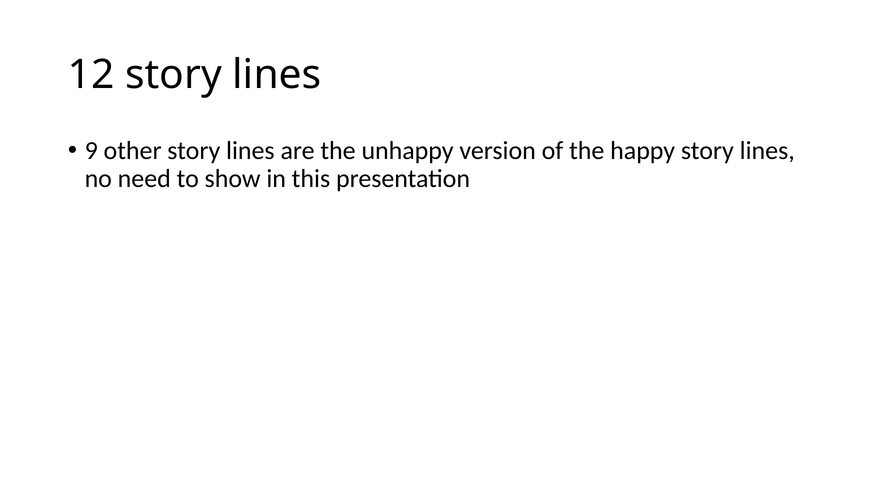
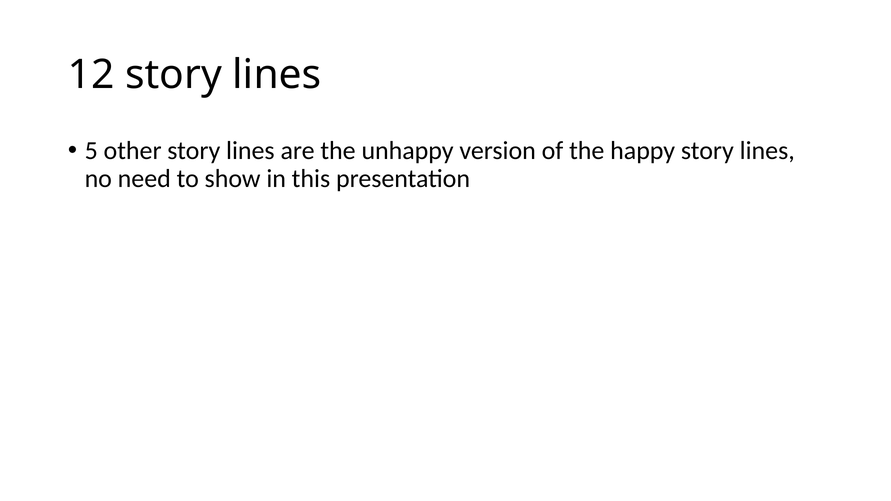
9: 9 -> 5 (91, 151)
